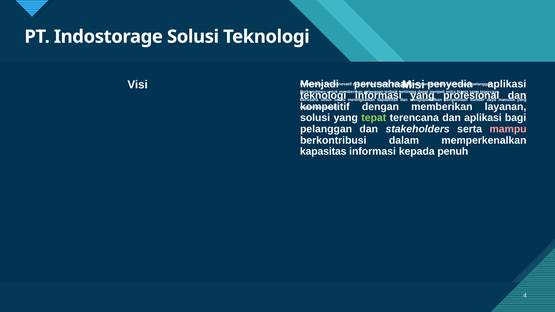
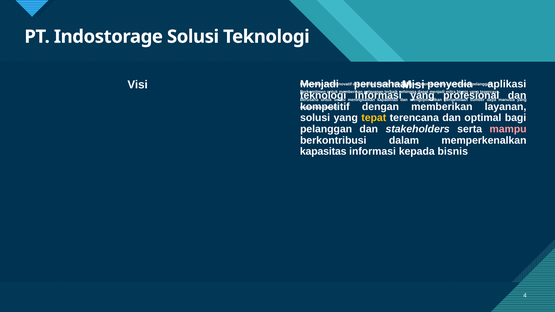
tepat colour: light green -> yellow (374, 118)
terencana dan aplikasi: aplikasi -> optimal (483, 118)
kepada penuh: penuh -> bisnis (453, 152)
